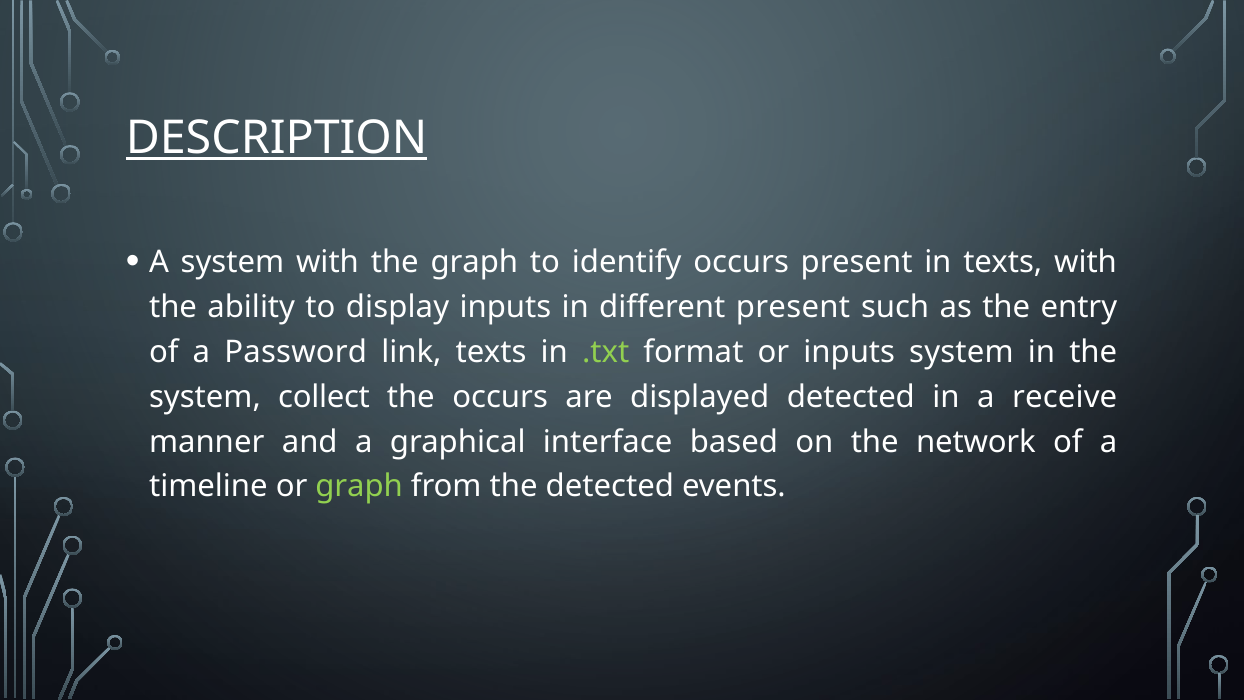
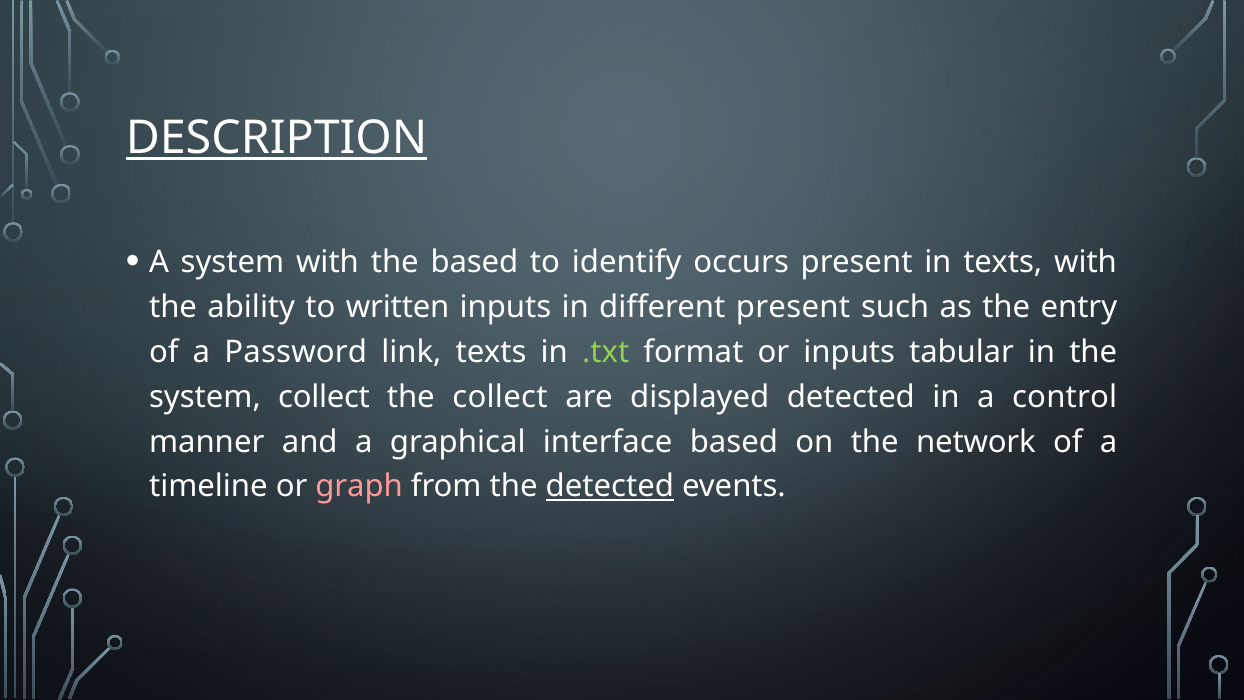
the graph: graph -> based (474, 263)
display: display -> written (398, 307)
inputs system: system -> tabular (962, 352)
the occurs: occurs -> collect (500, 397)
receive: receive -> control (1065, 397)
graph colour: light green -> pink (359, 486)
detected underline: none -> present (610, 486)
